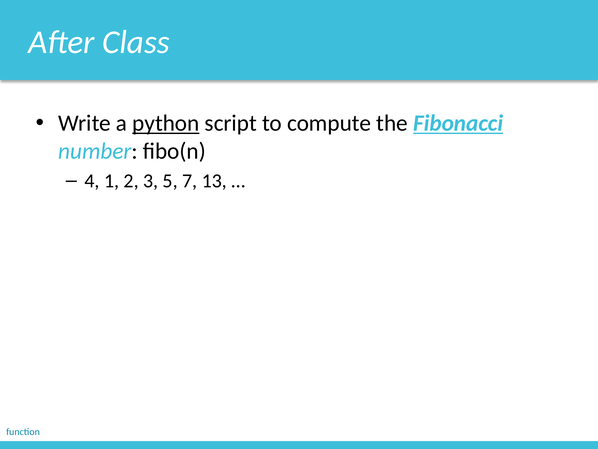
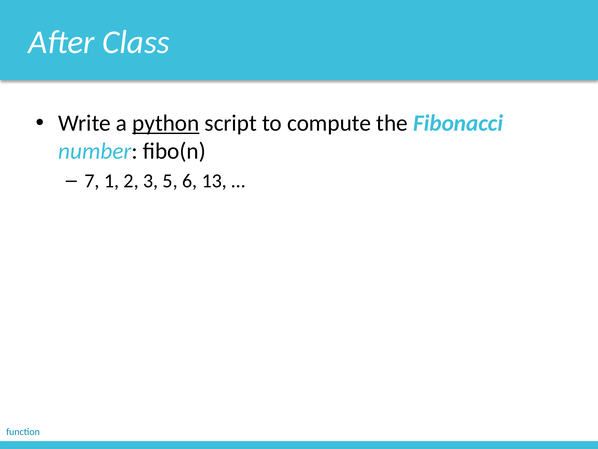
Fibonacci underline: present -> none (458, 123)
4: 4 -> 7 (92, 181)
7: 7 -> 6 (190, 181)
